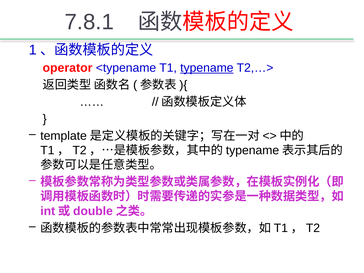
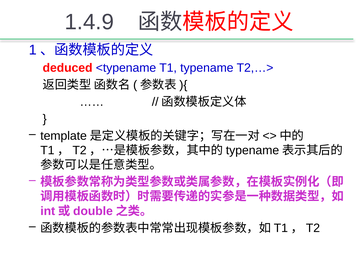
7.8.1: 7.8.1 -> 1.4.9 (89, 22)
operator: operator -> deduced (68, 68)
typename underline: present -> none (207, 68)
